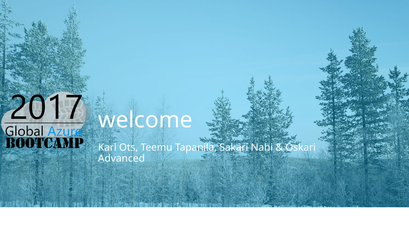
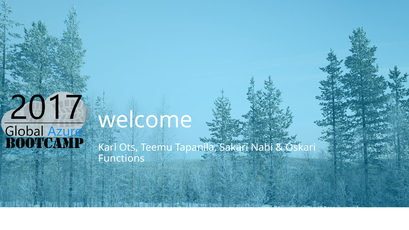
Advanced: Advanced -> Functions (121, 158)
